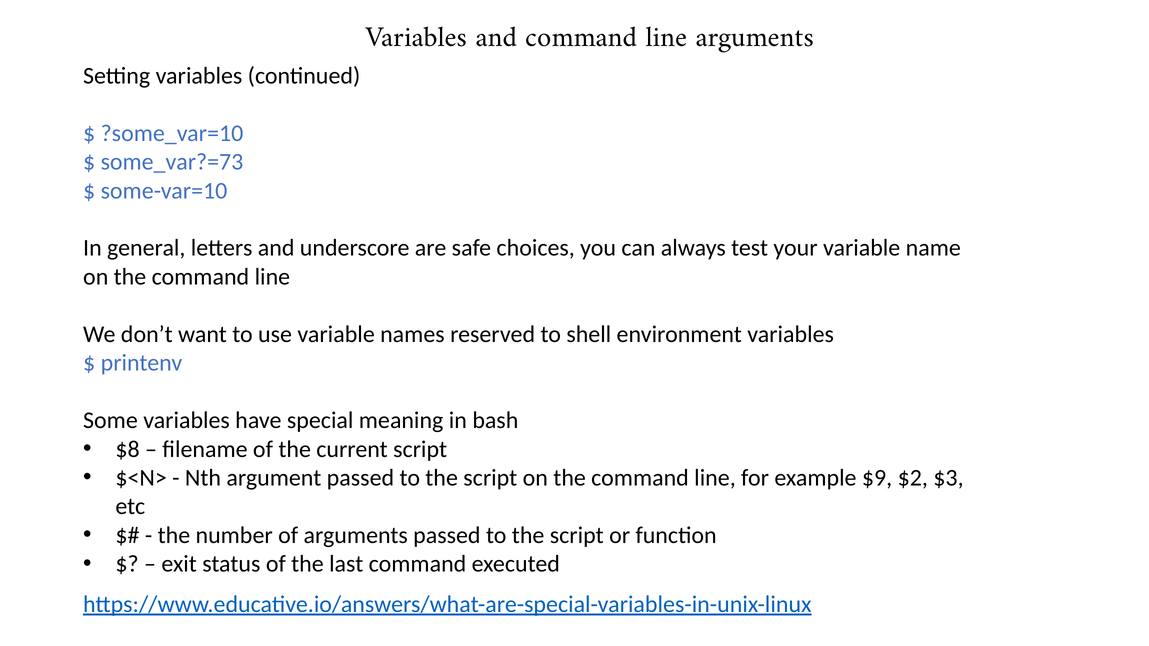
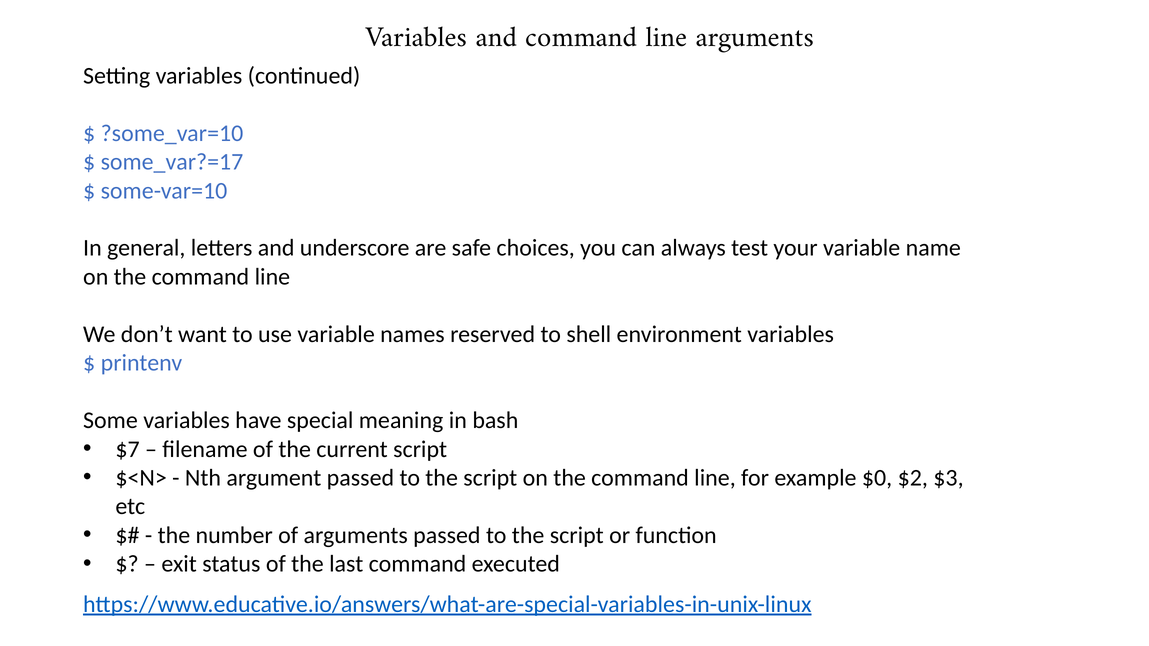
some_var?=73: some_var?=73 -> some_var?=17 (172, 162)
$8: $8 -> $7 (128, 449)
$9: $9 -> $0 (877, 478)
